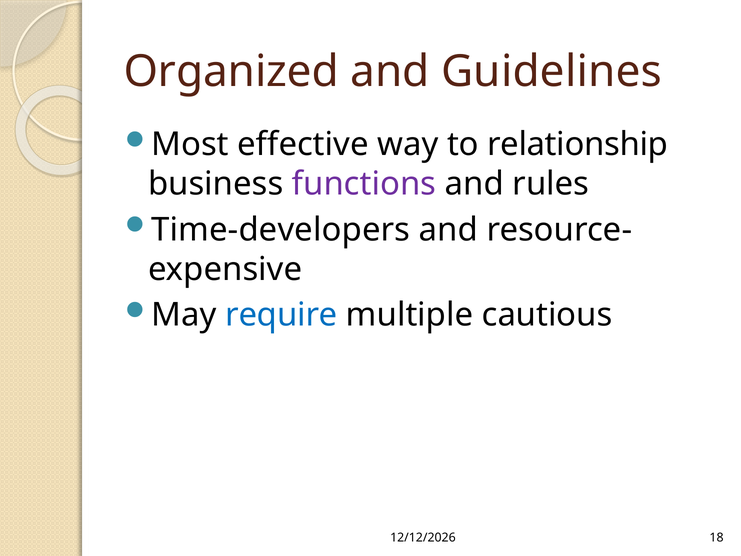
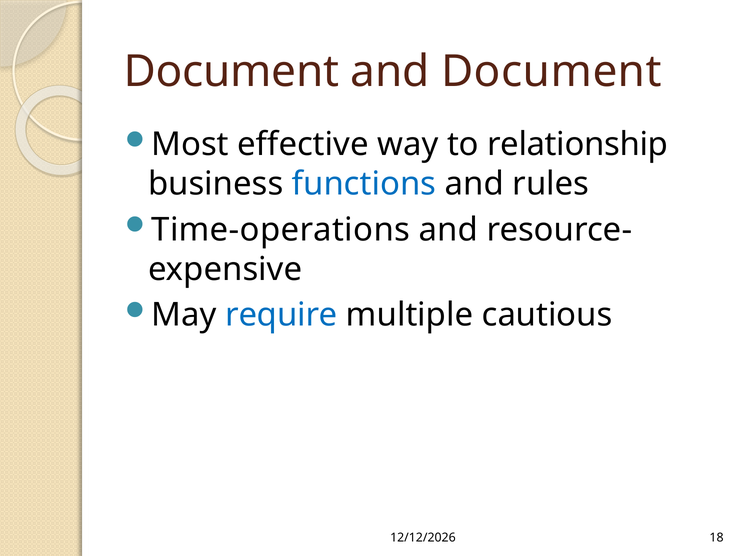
Organized: Organized -> Document (231, 72)
and Guidelines: Guidelines -> Document (551, 72)
functions colour: purple -> blue (364, 184)
Time-developers: Time-developers -> Time-operations (281, 230)
